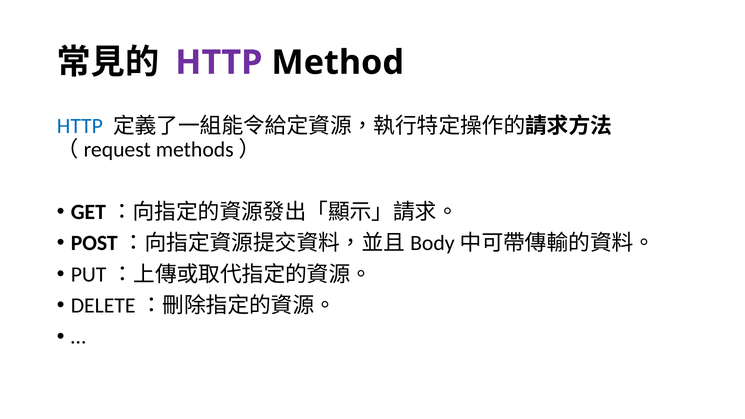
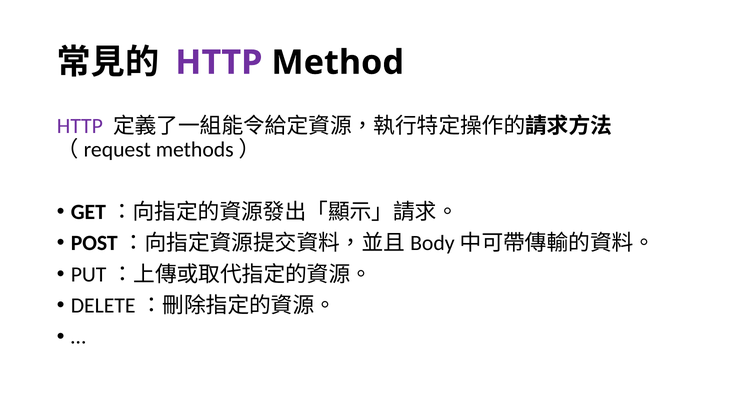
HTTP colour: blue -> purple (80, 126)
